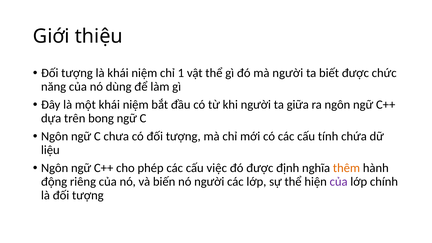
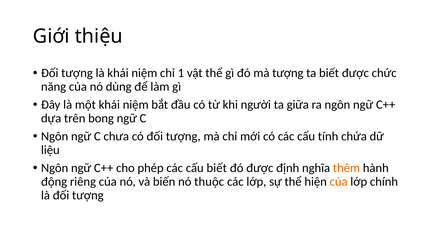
mà người: người -> tượng (288, 73)
cấu việc: việc -> biết (217, 168)
nó người: người -> thuộc (209, 182)
của colour: purple -> orange (339, 182)
